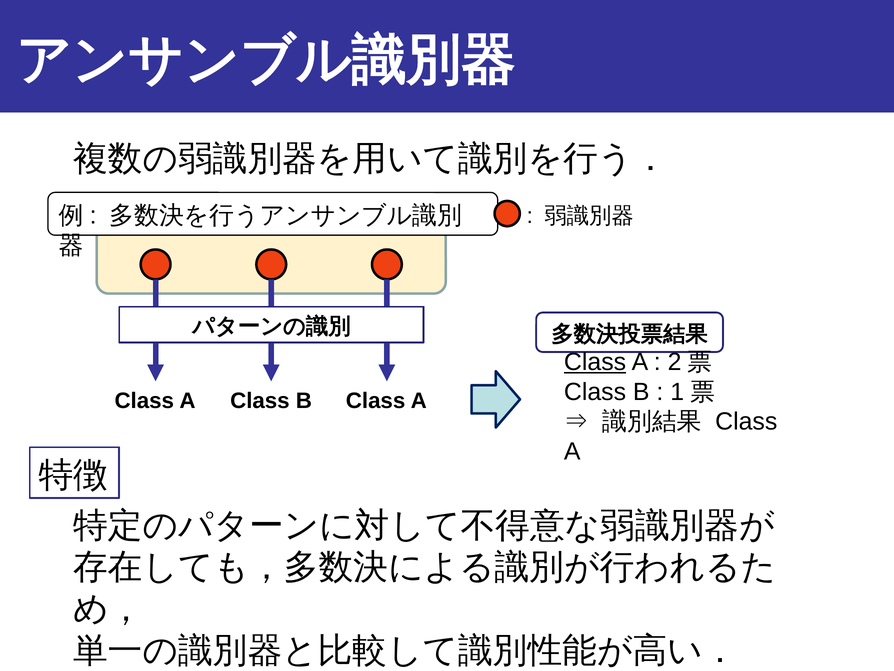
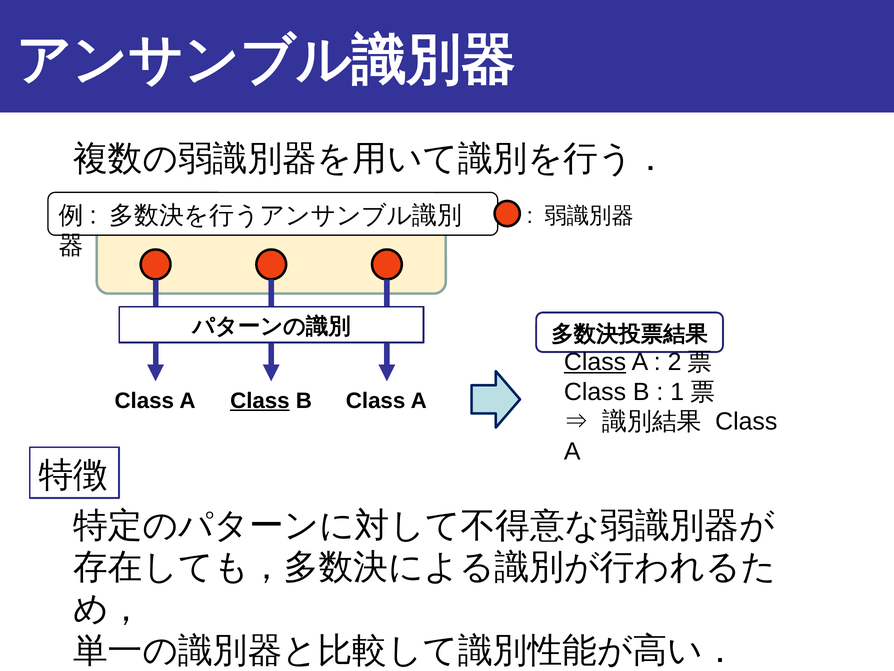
Class underline: none -> present (260, 400)
